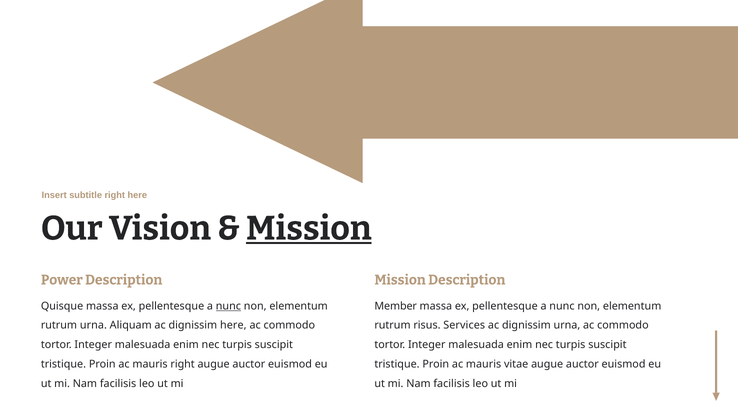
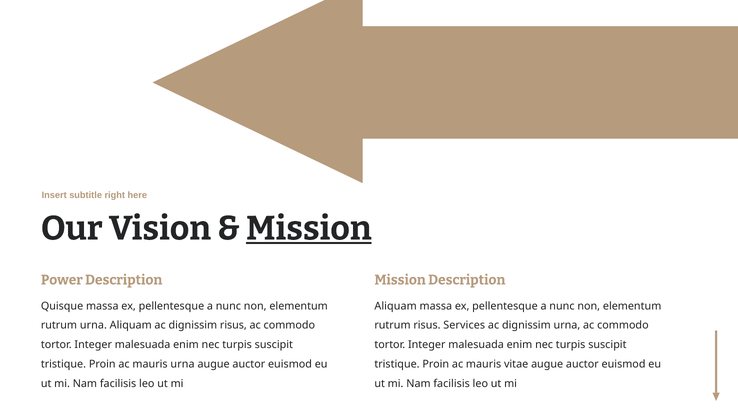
nunc underline: present -> none (228, 306)
Member: Member -> Aliquam (396, 306)
dignissim here: here -> risus (233, 326)
mauris right: right -> urna (183, 364)
